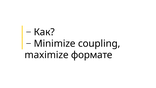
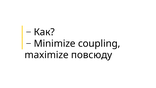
формате: формате -> повсюду (92, 55)
